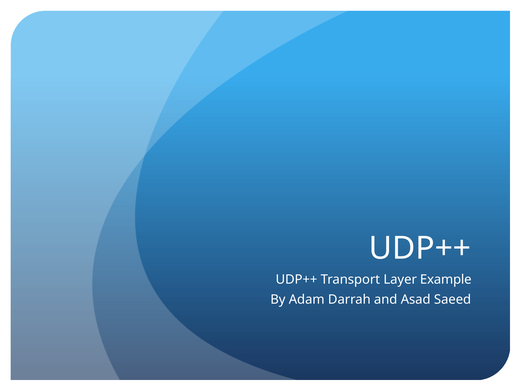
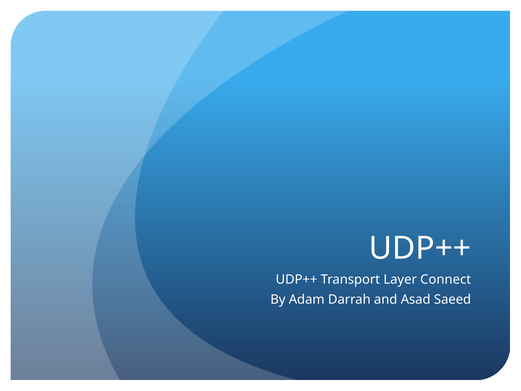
Example: Example -> Connect (446, 279)
